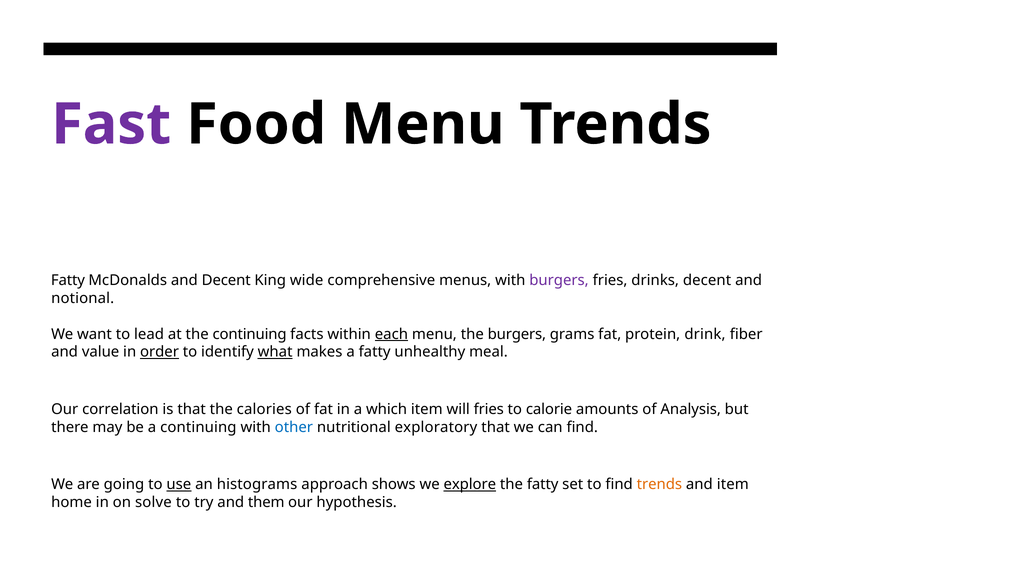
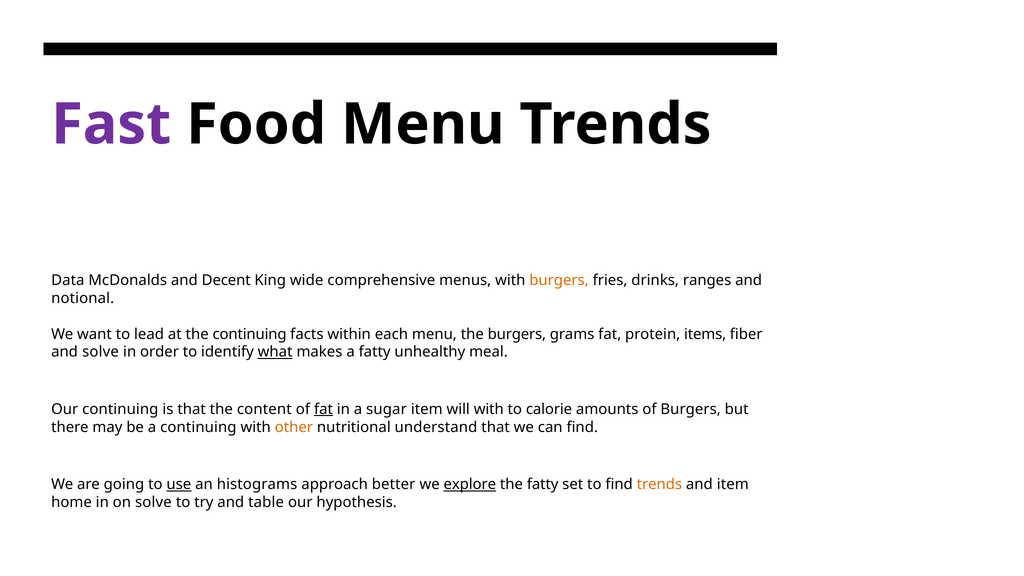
Fatty: Fatty -> Data (68, 280)
burgers colour: purple -> orange (559, 280)
drinks decent: decent -> ranges (707, 280)
each underline: present -> none (391, 334)
drink: drink -> items (705, 334)
and value: value -> solve (100, 352)
order underline: present -> none (160, 352)
Our correlation: correlation -> continuing (120, 409)
calories: calories -> content (264, 409)
fat underline: none -> present (323, 409)
which: which -> sugar (386, 409)
will fries: fries -> with (489, 409)
of Analysis: Analysis -> Burgers (691, 409)
other colour: blue -> orange (294, 427)
exploratory: exploratory -> understand (436, 427)
shows: shows -> better (394, 484)
them: them -> table (266, 502)
